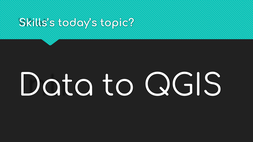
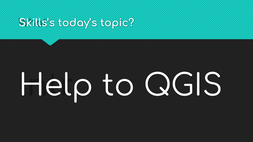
Data: Data -> Help (56, 86)
